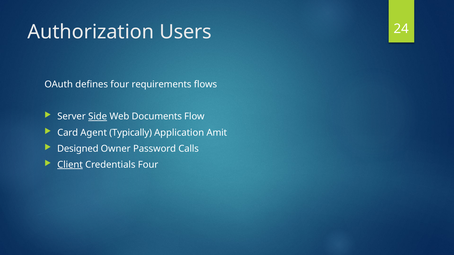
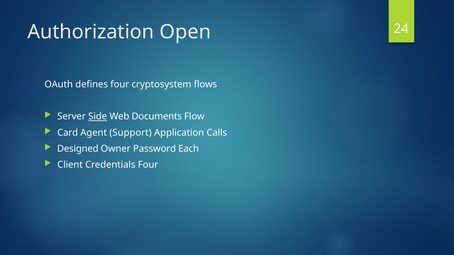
Users: Users -> Open (185, 32)
requirements: requirements -> cryptosystem (161, 84)
Typically: Typically -> Support (131, 133)
Amit: Amit -> Calls (217, 133)
Calls: Calls -> Each (189, 149)
Client underline: present -> none (70, 165)
